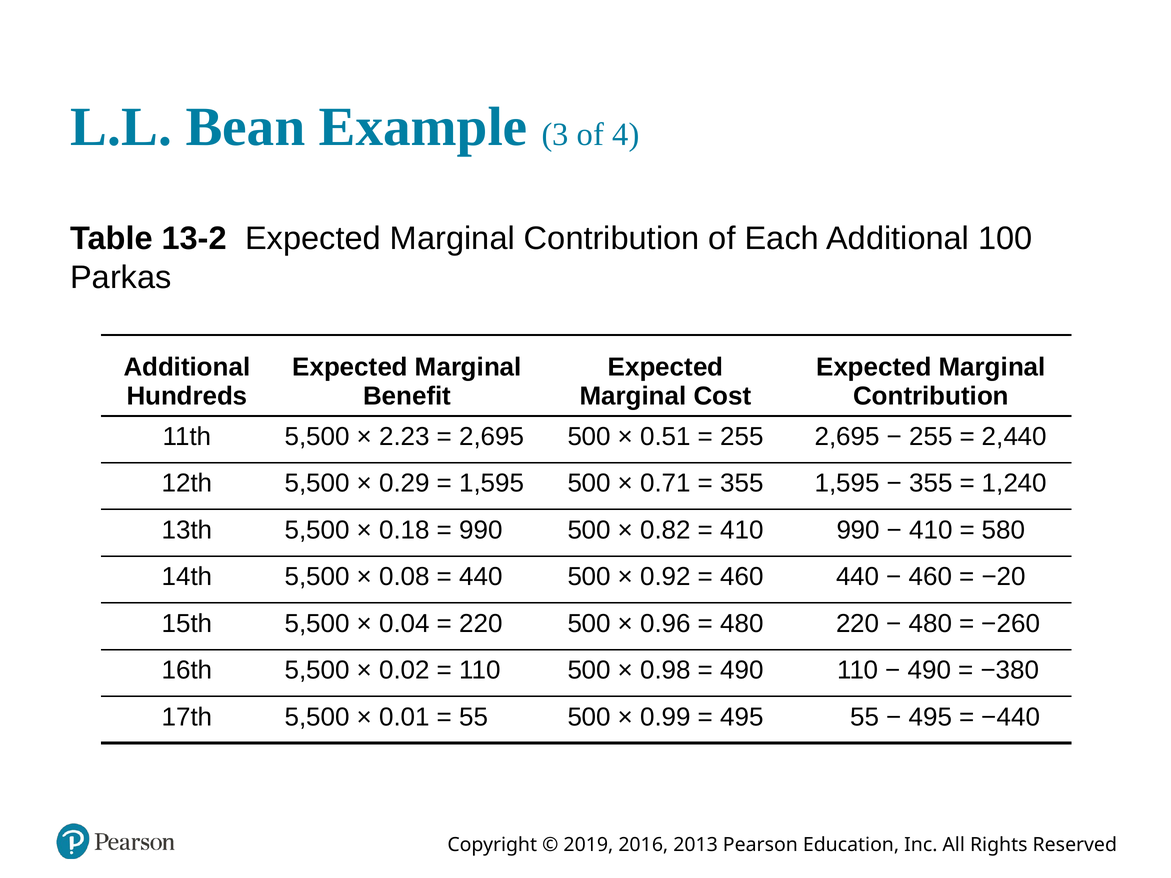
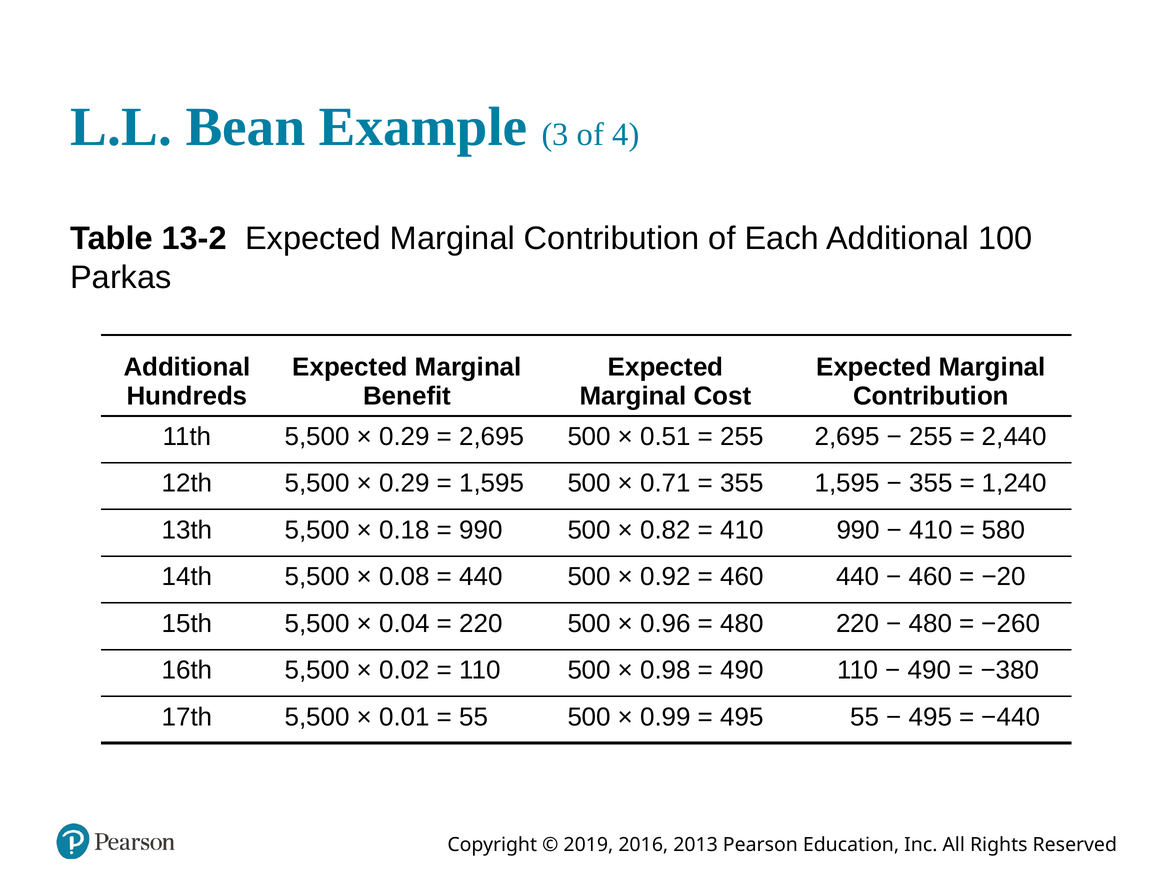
2.23: 2.23 -> 0.29 (404, 437)
